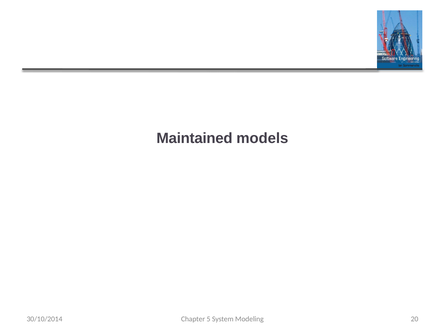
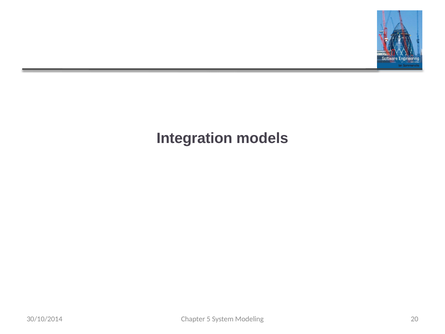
Maintained: Maintained -> Integration (194, 138)
